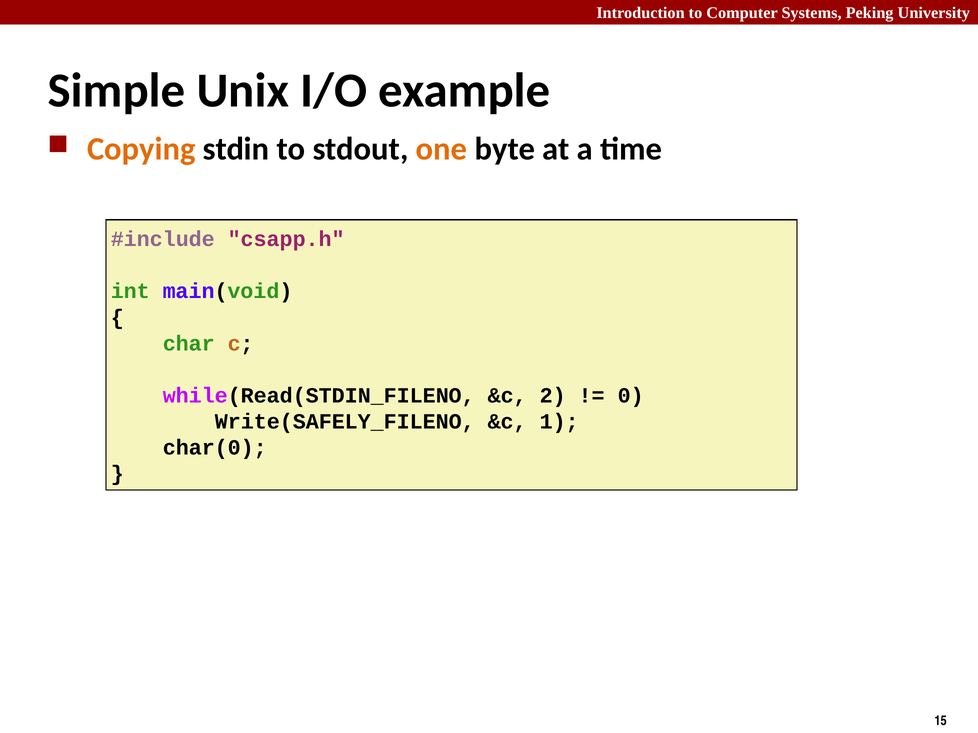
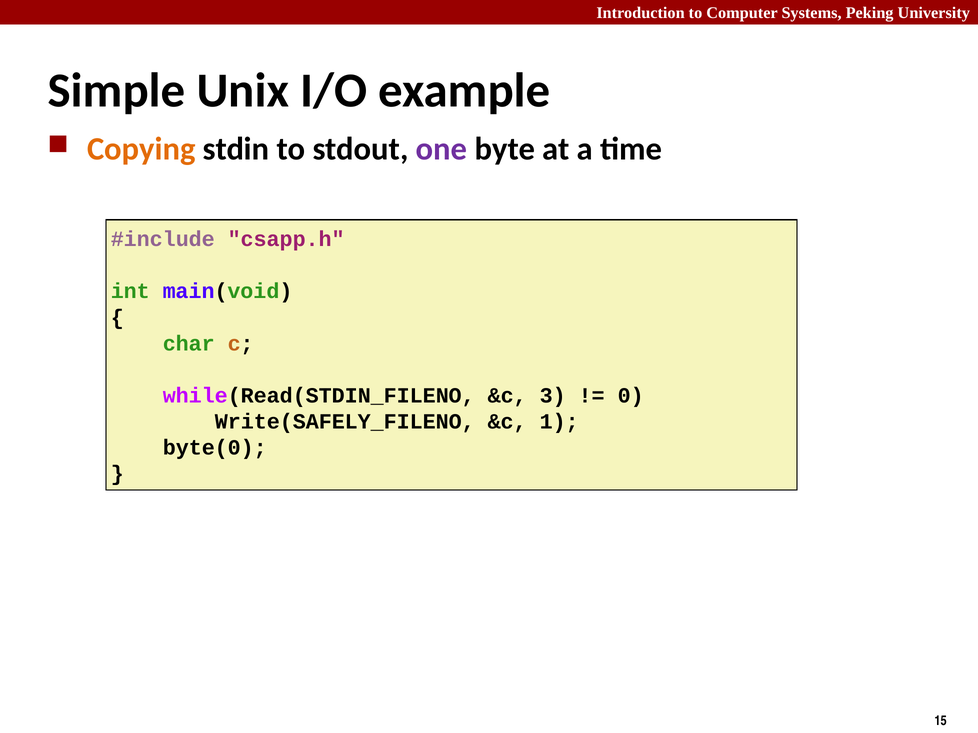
one colour: orange -> purple (442, 149)
2: 2 -> 3 (553, 396)
char(0: char(0 -> byte(0 (215, 448)
